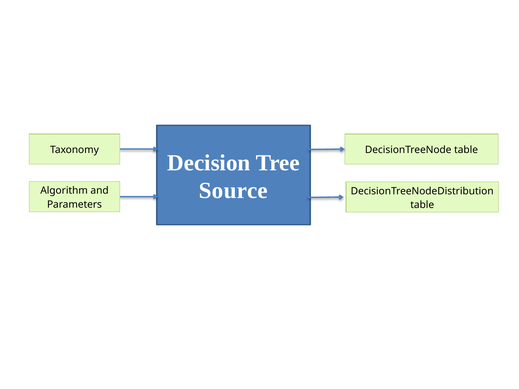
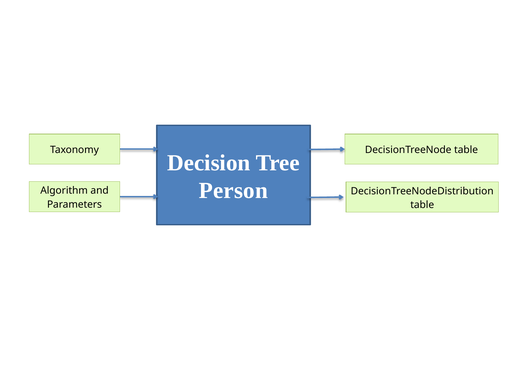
Source: Source -> Person (233, 191)
